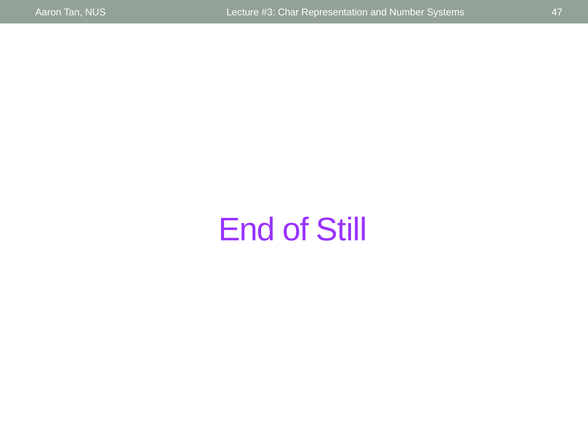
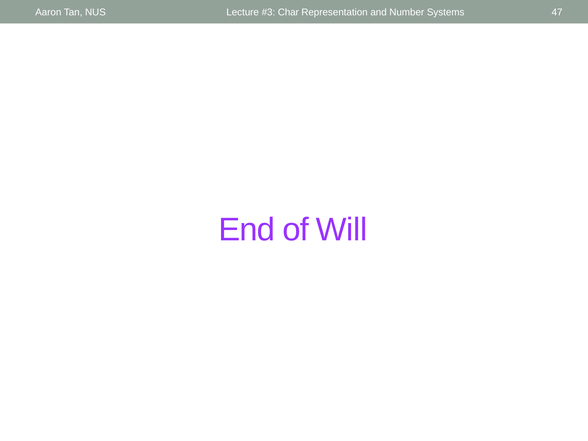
Still: Still -> Will (342, 230)
